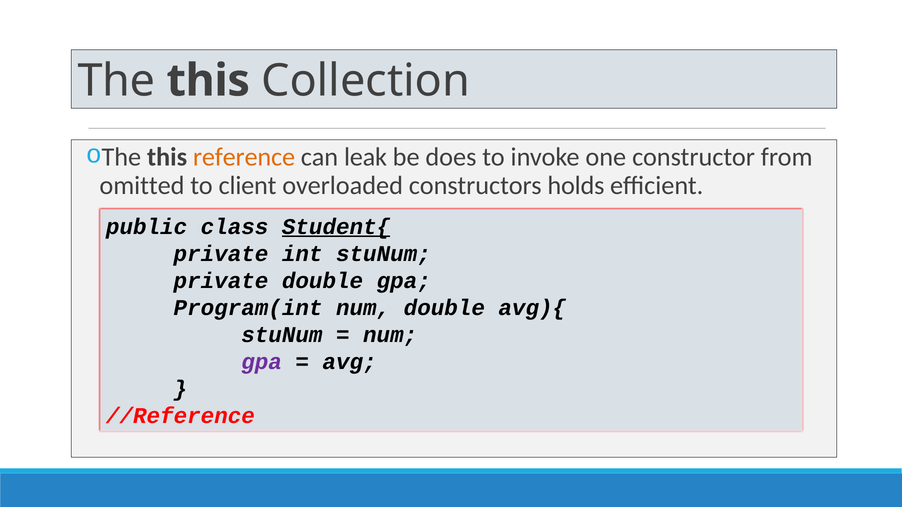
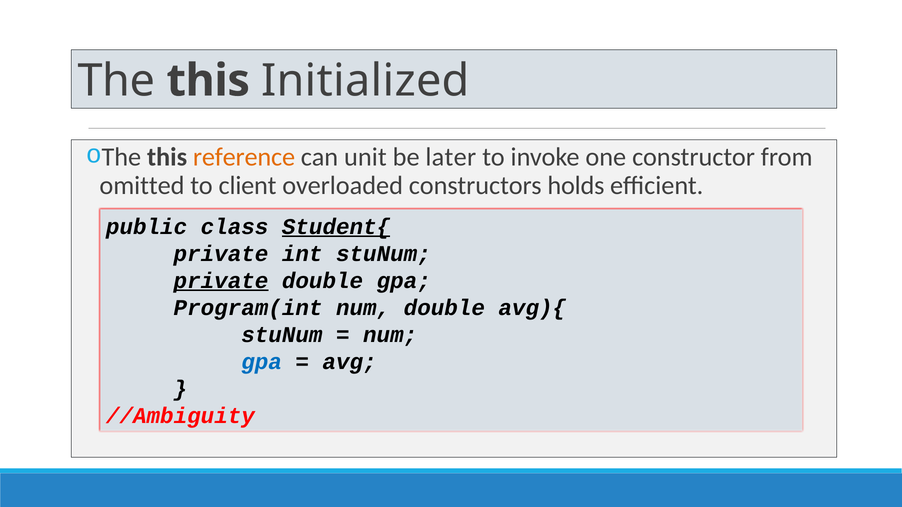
Collection: Collection -> Initialized (365, 81)
leak: leak -> unit (365, 157)
does: does -> later (451, 157)
private underline: none -> present (221, 281)
gpa colour: purple -> blue (262, 362)
//Reference: //Reference -> //Ambiguity (180, 416)
